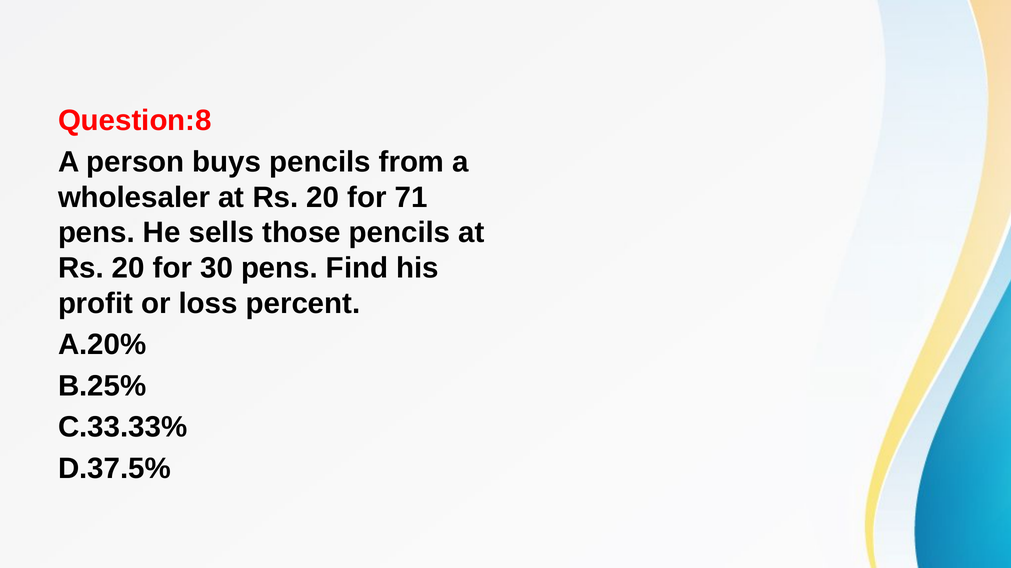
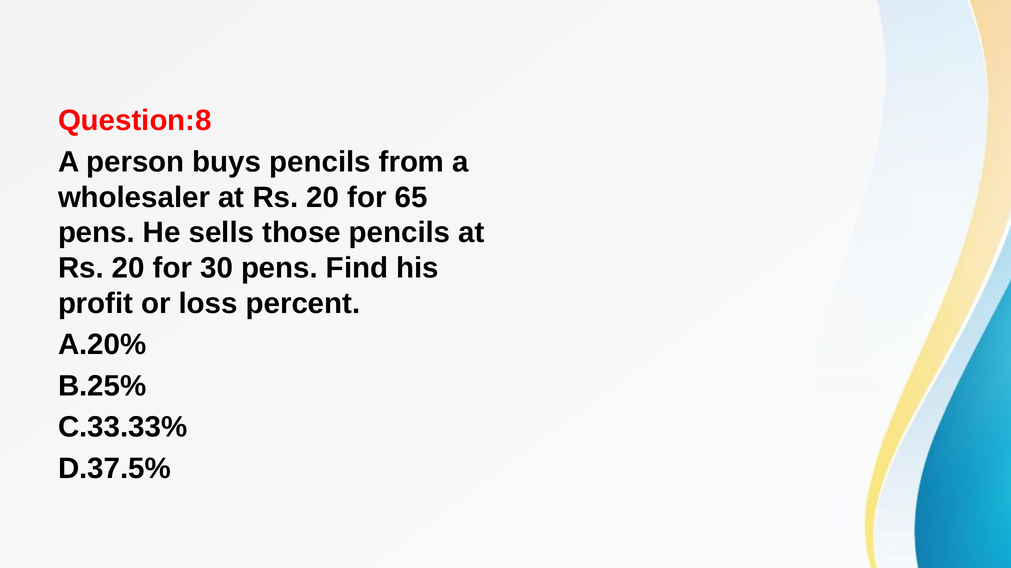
71: 71 -> 65 (411, 198)
